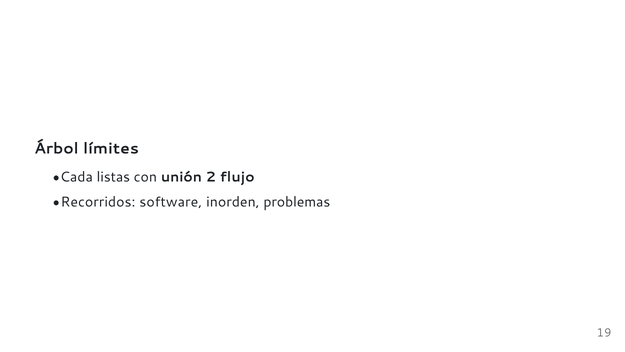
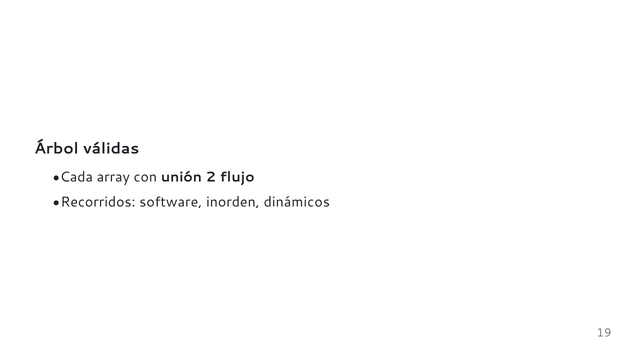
límites: límites -> válidas (111, 148)
listas: listas -> array (113, 177)
problemas: problemas -> dinámicos (297, 202)
